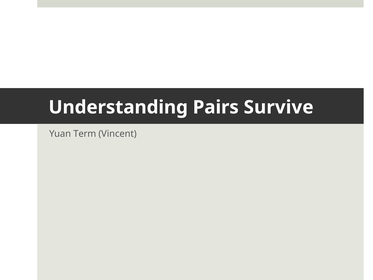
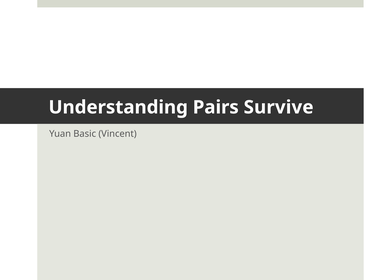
Term: Term -> Basic (85, 134)
